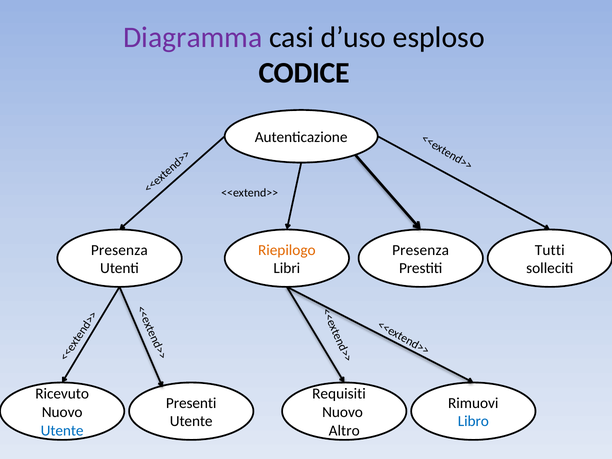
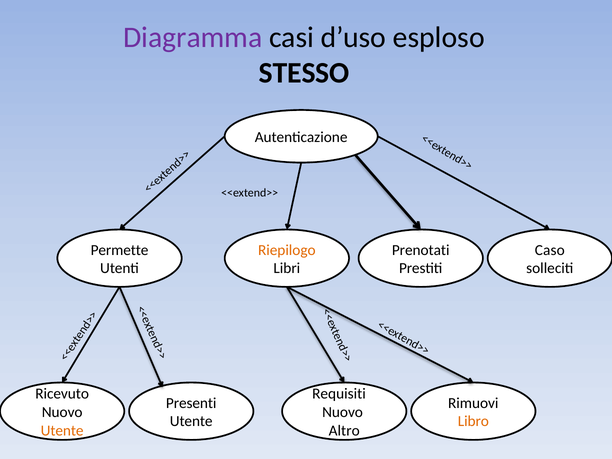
CODICE: CODICE -> STESSO (304, 73)
Presenza: Presenza -> Permette (120, 250)
Presenza: Presenza -> Prenotati (421, 250)
Tutti: Tutti -> Caso (550, 250)
Libro colour: blue -> orange (473, 421)
Utente colour: blue -> orange (62, 431)
